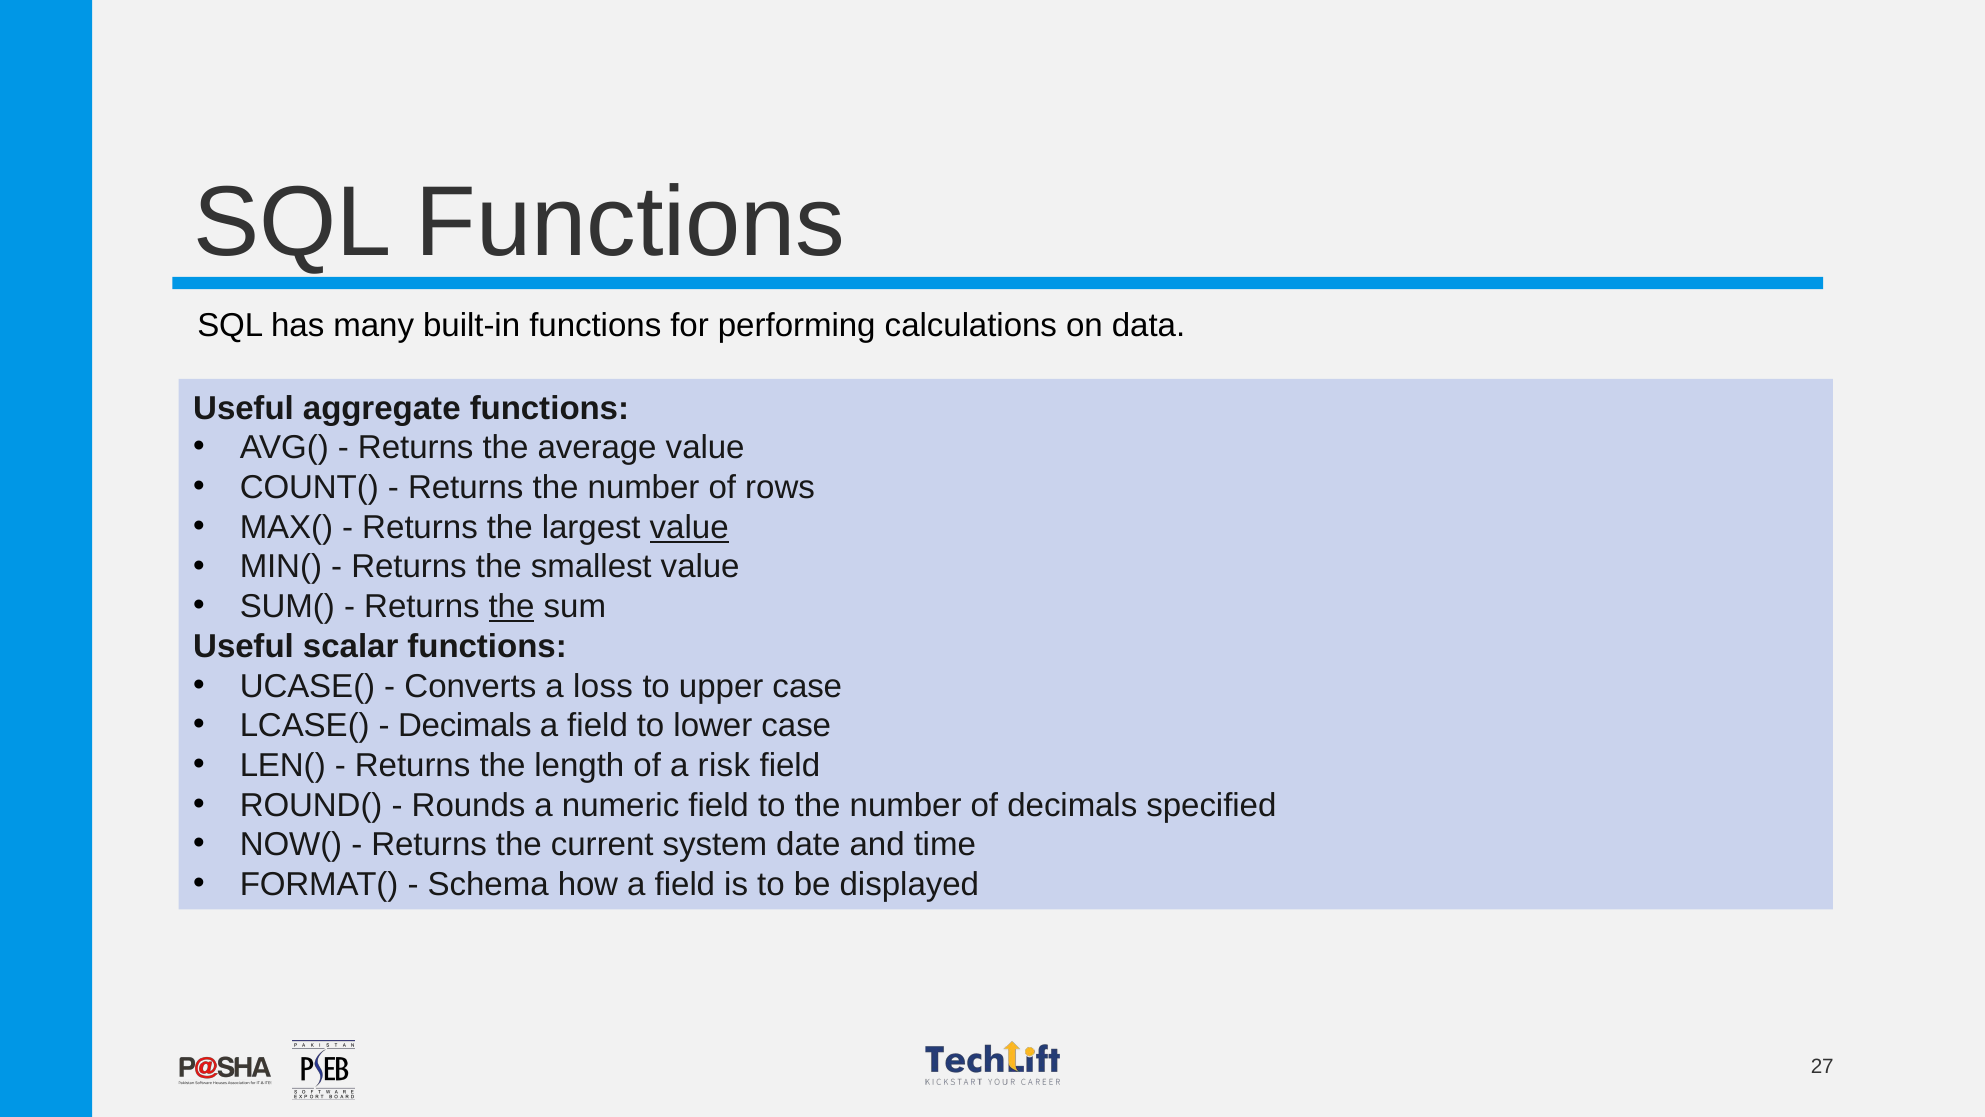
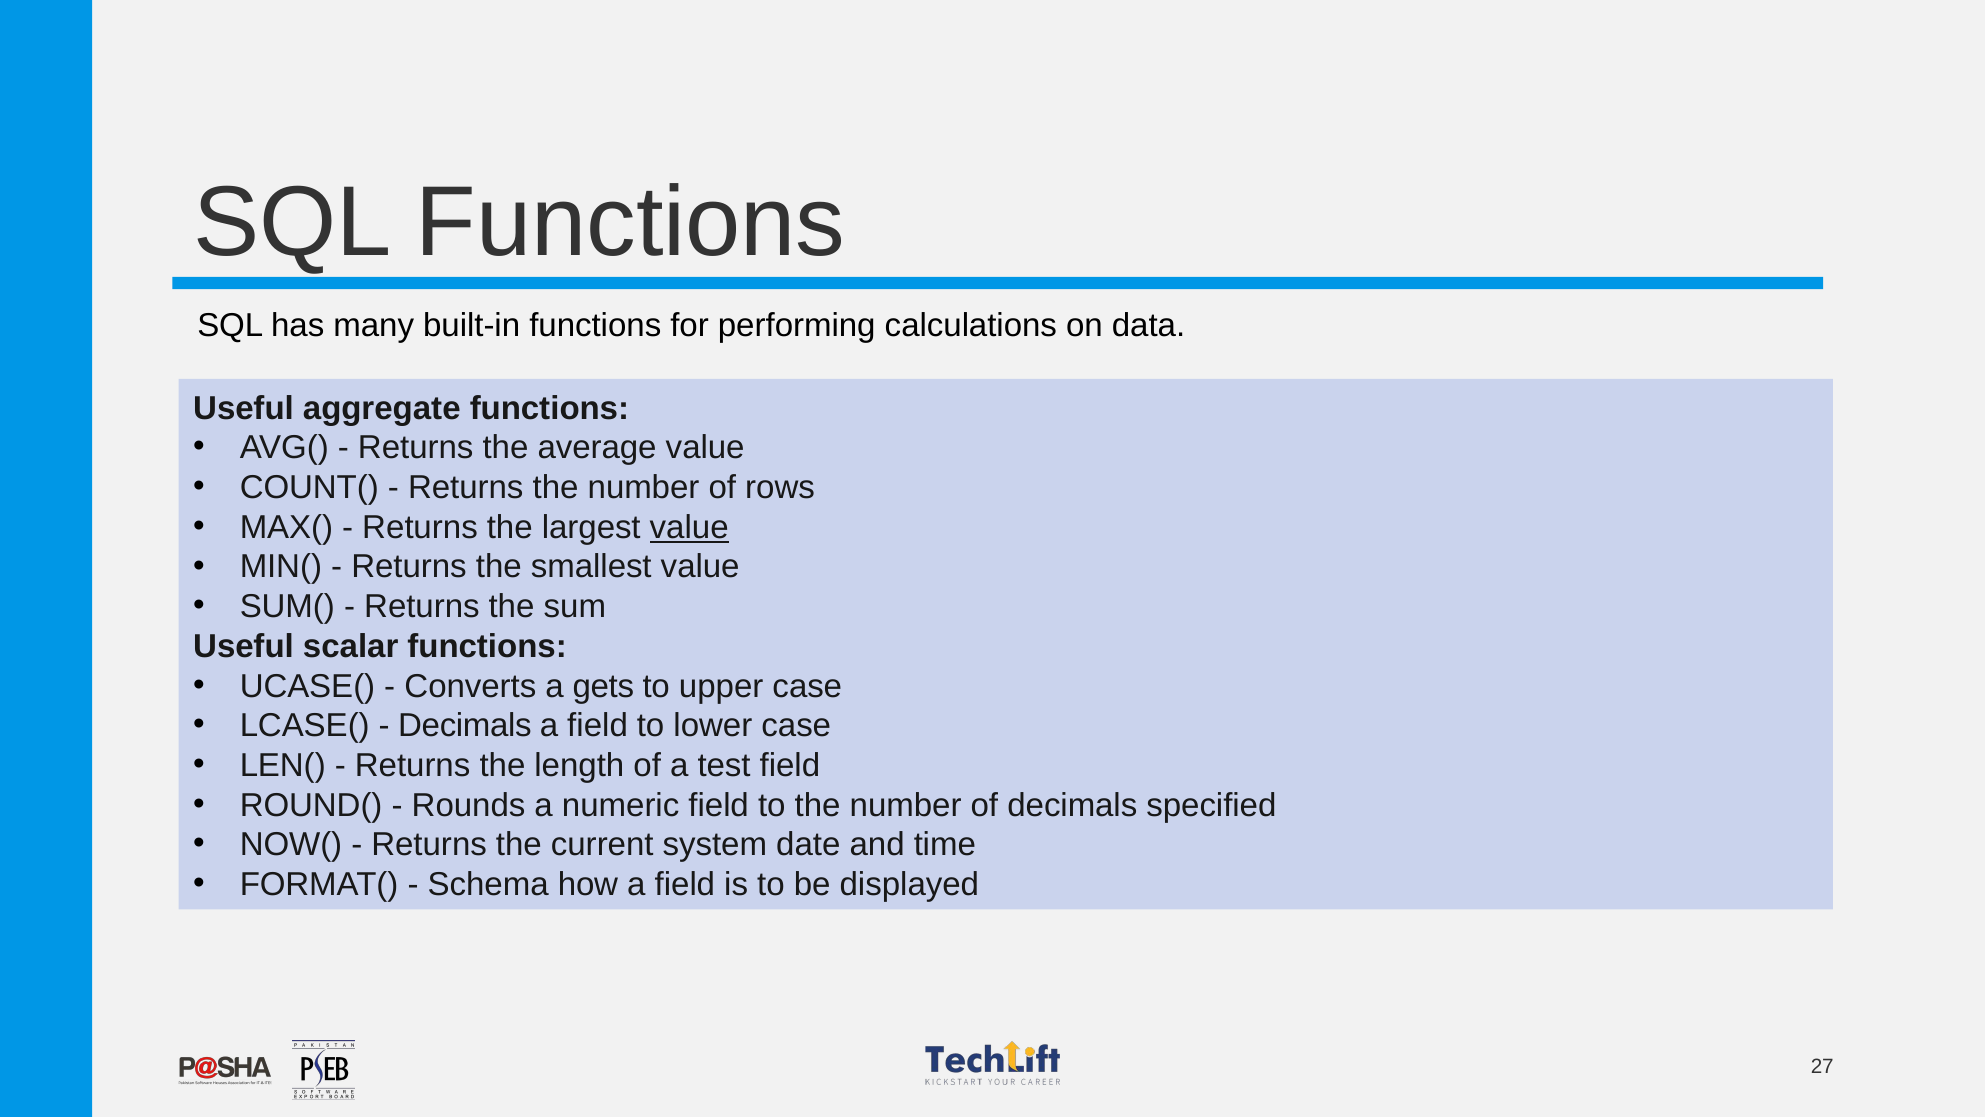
the underline: present -> none (512, 607)
loss: loss -> gets (603, 686)
risk: risk -> test (724, 765)
